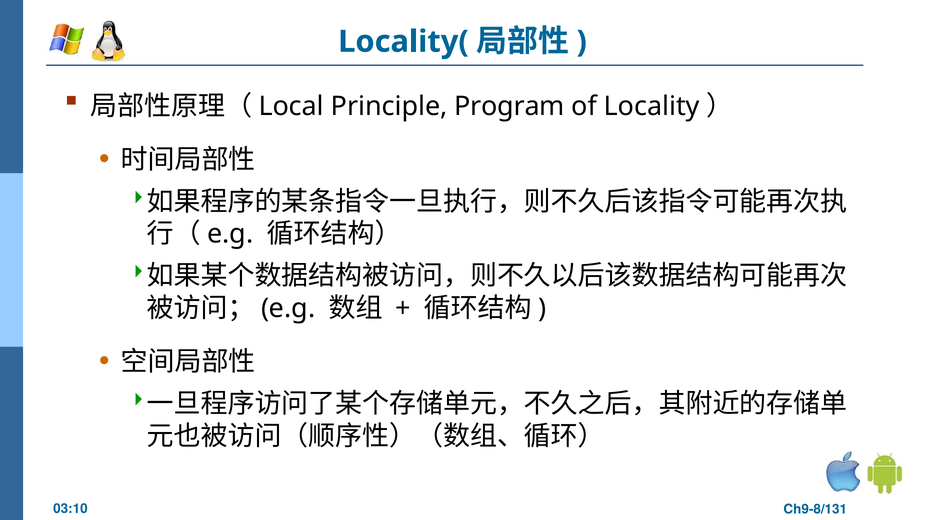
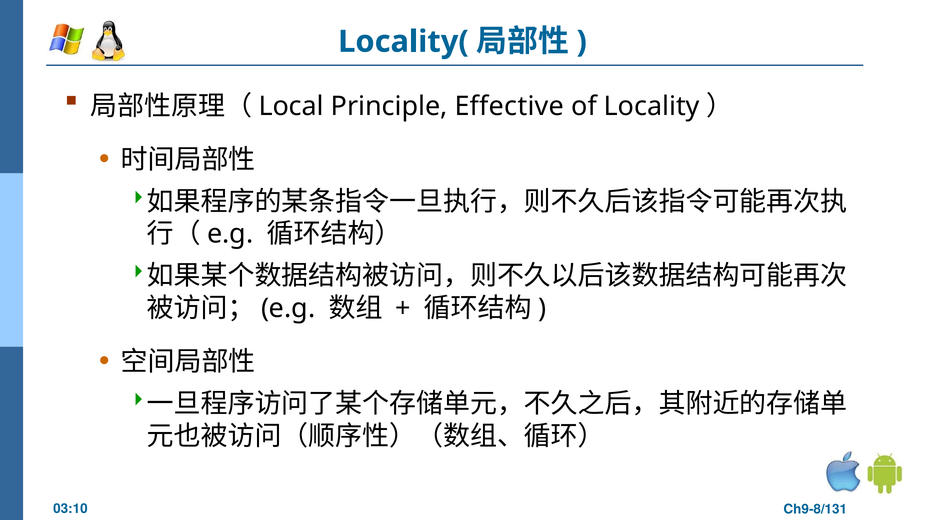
Program: Program -> Effective (509, 106)
